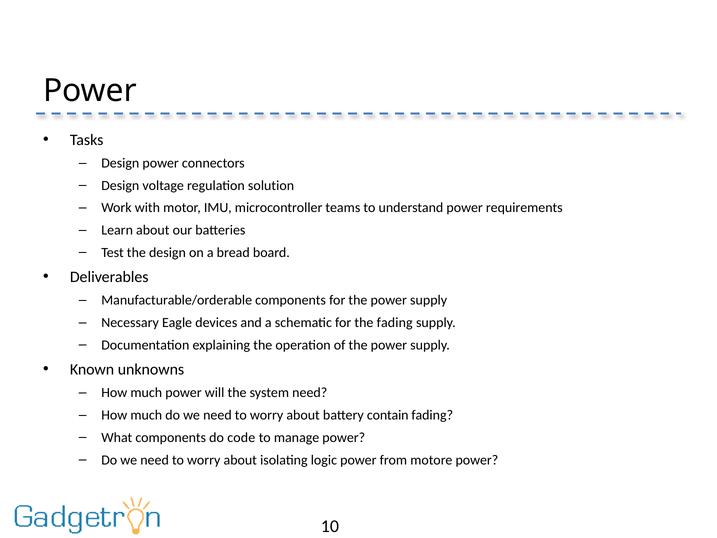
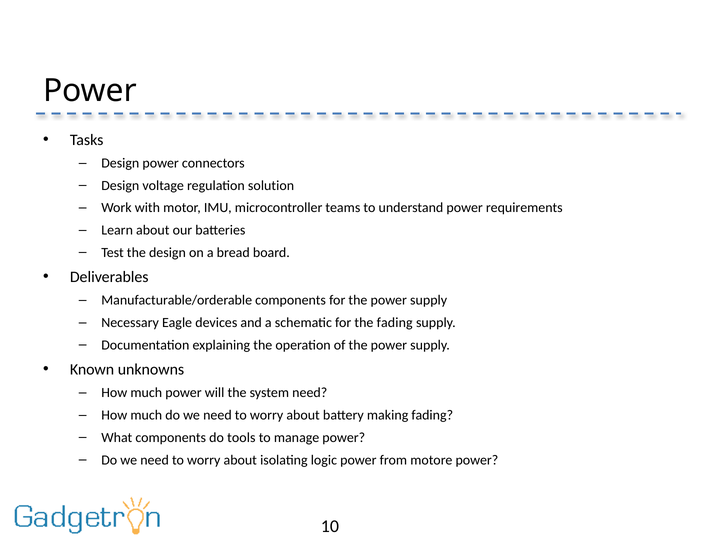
contain: contain -> making (388, 415)
code: code -> tools (241, 437)
